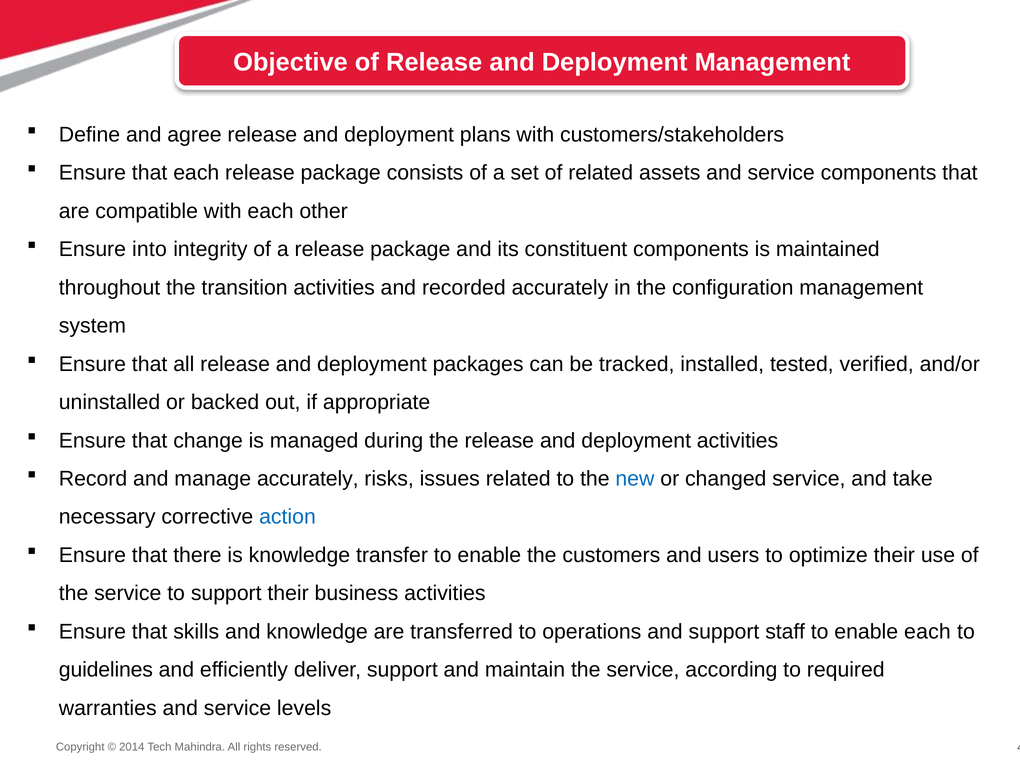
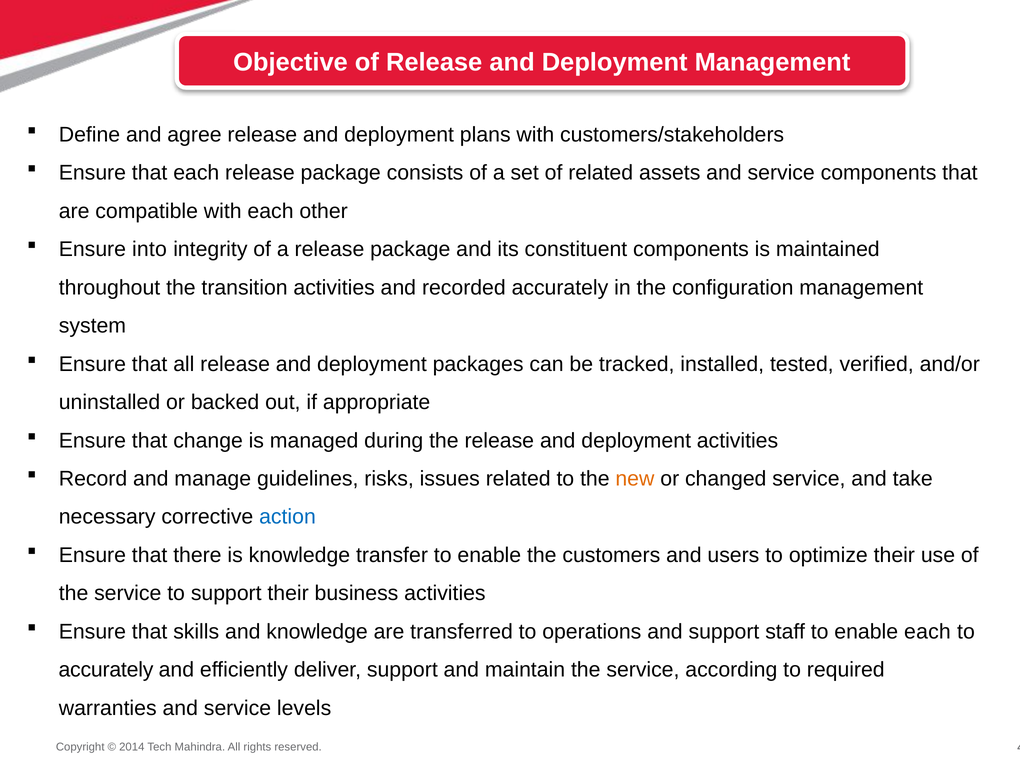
manage accurately: accurately -> guidelines (308, 479)
new colour: blue -> orange (635, 479)
guidelines: guidelines -> accurately (106, 670)
